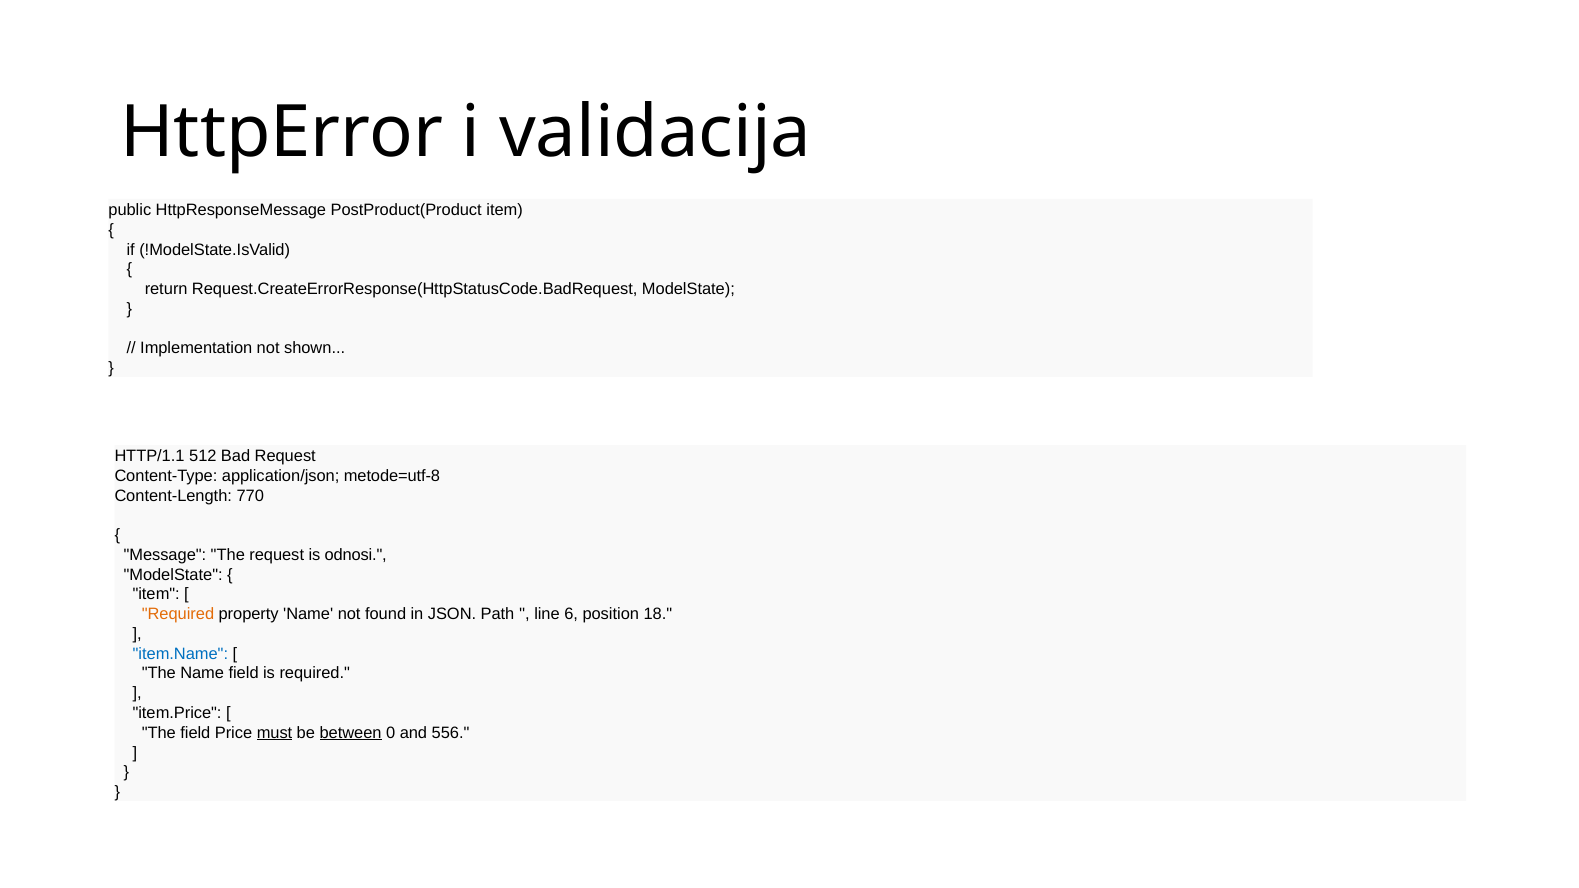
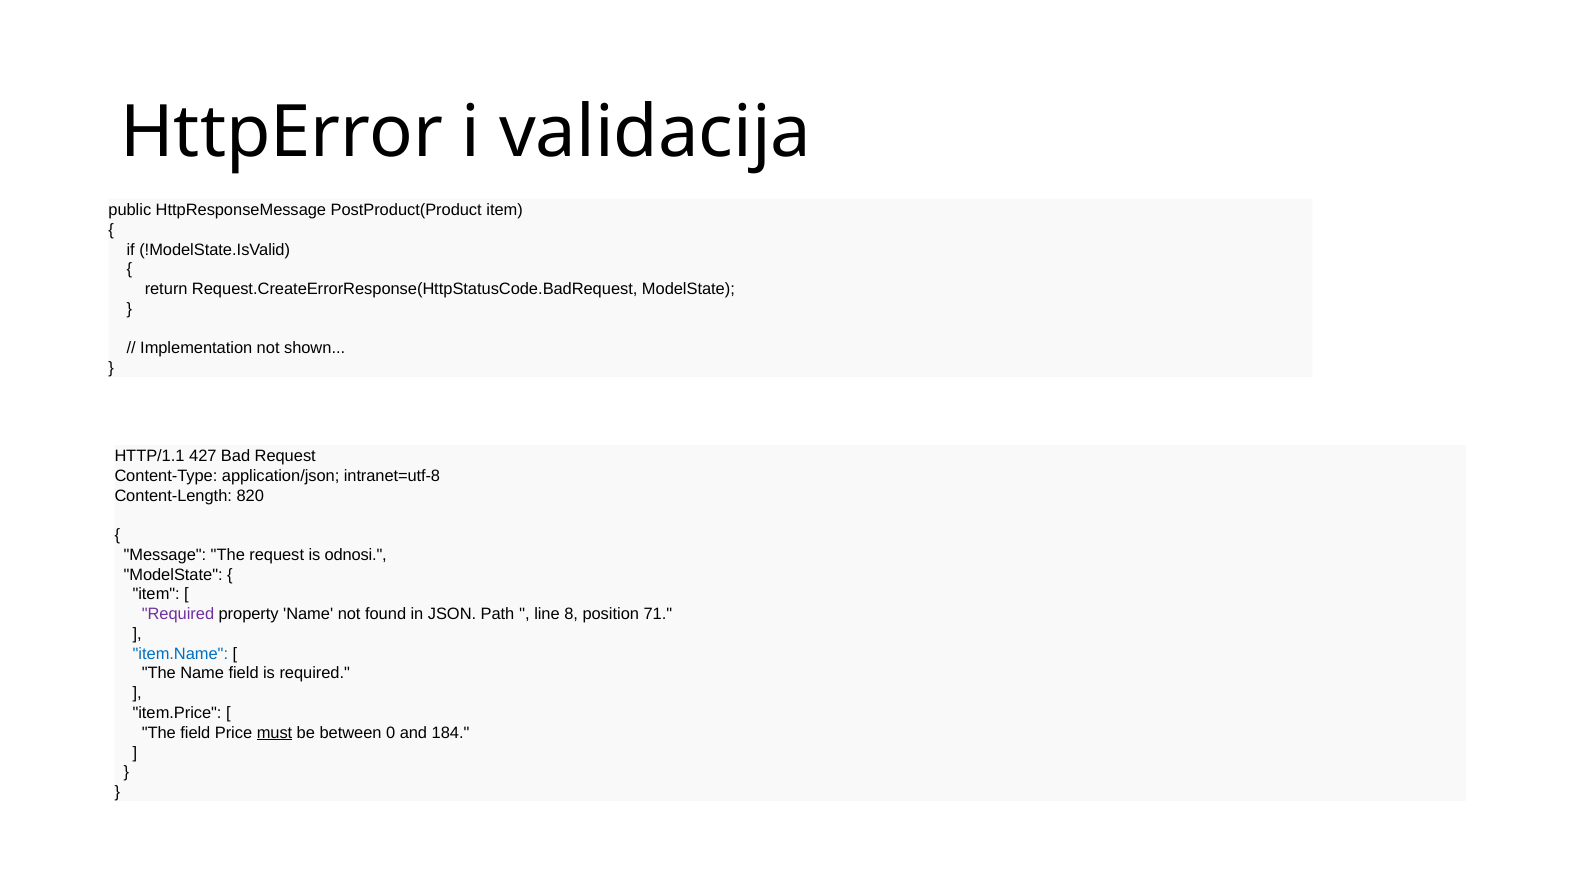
512: 512 -> 427 (203, 456)
metode=utf-8: metode=utf-8 -> intranet=utf-8 (392, 476)
770: 770 -> 820 (250, 496)
Required colour: orange -> purple (178, 614)
6: 6 -> 8 (571, 614)
18: 18 -> 71 (658, 614)
between underline: present -> none (351, 733)
556: 556 -> 184 (451, 733)
